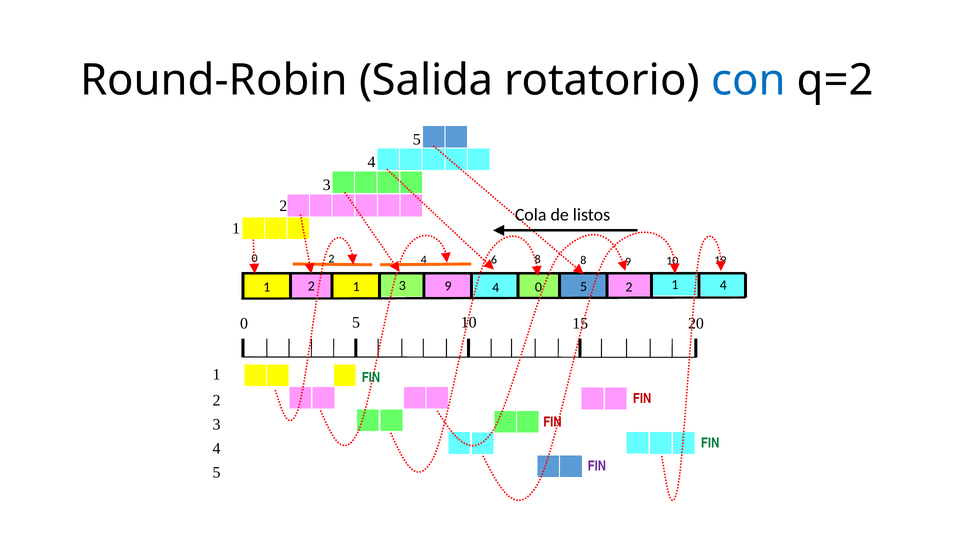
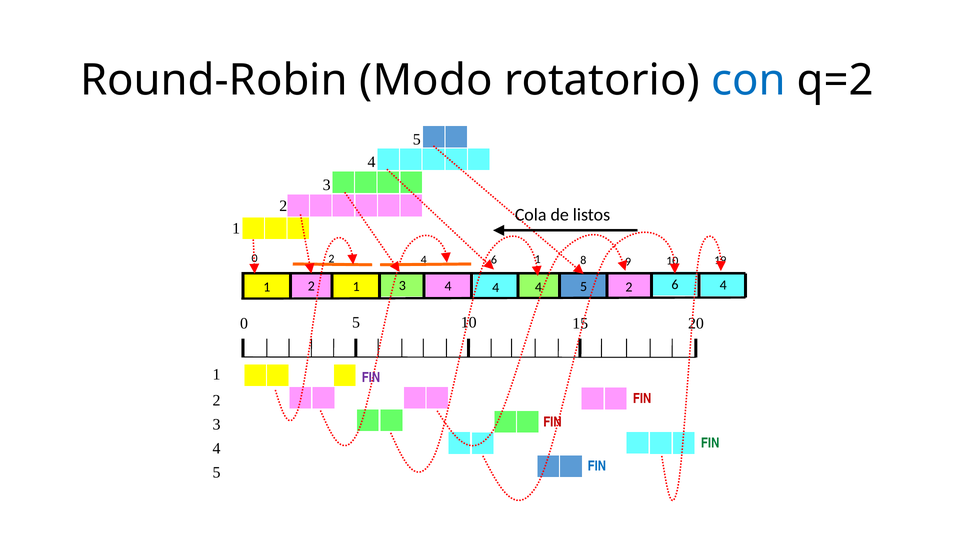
Salida: Salida -> Modo (426, 80)
8: 8 -> 1 (538, 260)
0: 0 -> 4 (538, 287)
9: 9 -> 4 (448, 286)
4 1: 1 -> 6 (675, 285)
FIN colour: green -> purple (371, 378)
FIN colour: purple -> blue (597, 466)
